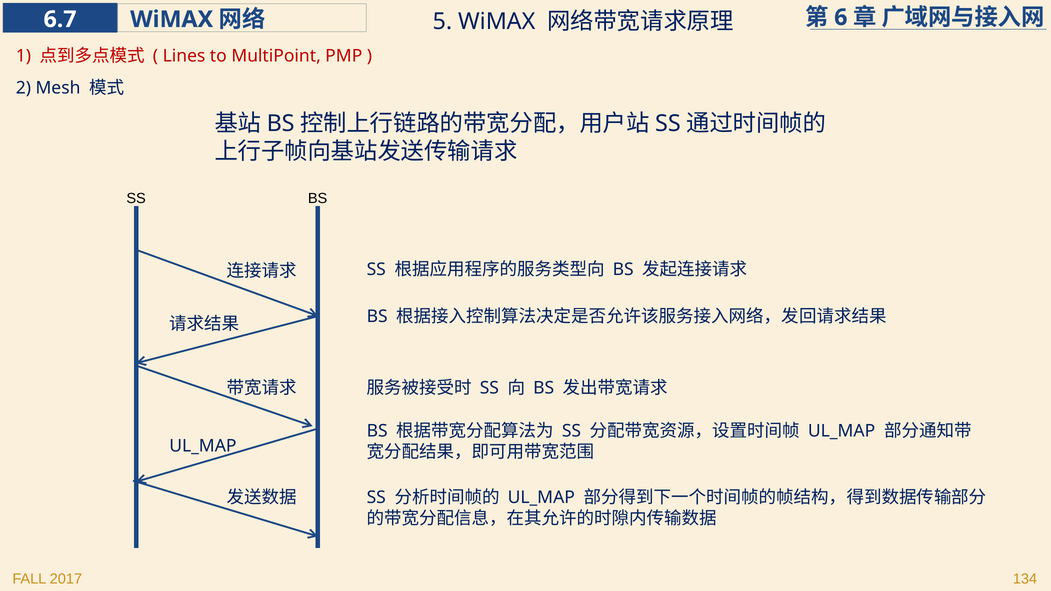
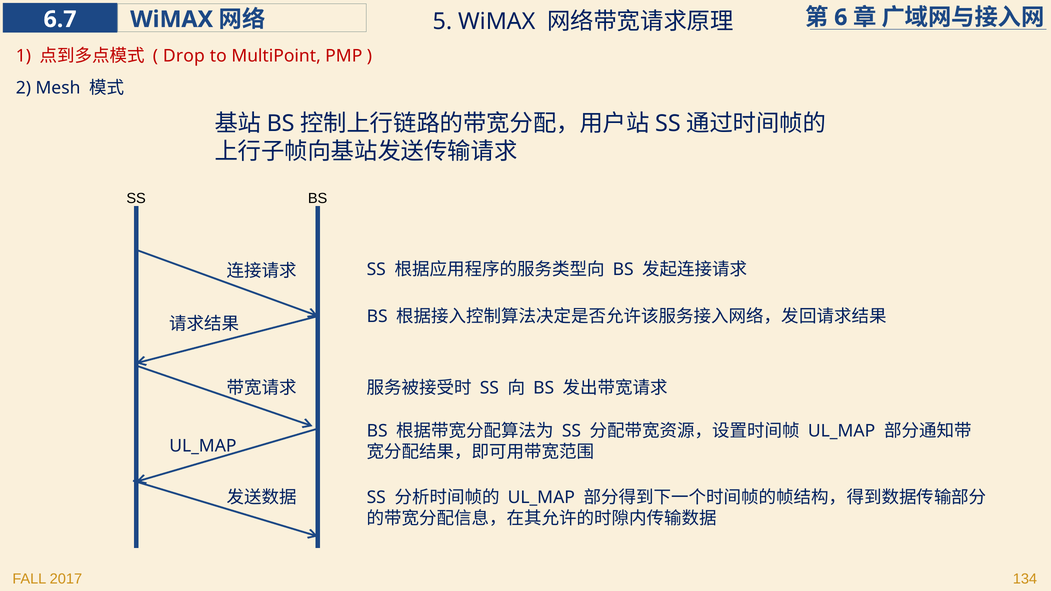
Lines: Lines -> Drop (184, 56)
